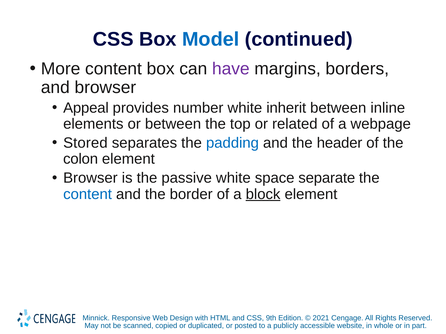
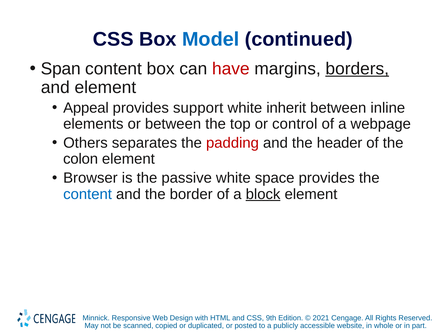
More: More -> Span (61, 69)
have colour: purple -> red (231, 69)
borders underline: none -> present (357, 69)
and browser: browser -> element (105, 87)
number: number -> support (198, 108)
related: related -> control (295, 124)
Stored: Stored -> Others (85, 143)
padding colour: blue -> red (232, 143)
space separate: separate -> provides (327, 178)
